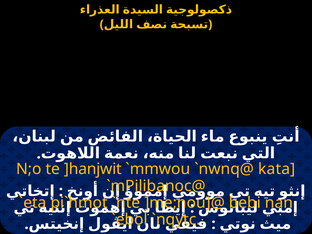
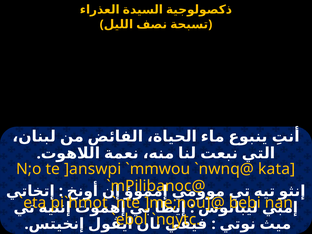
]hanjwit: ]hanjwit -> ]answpi (93, 169)
